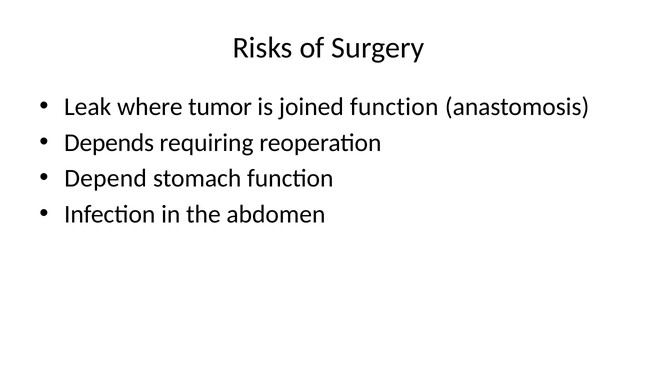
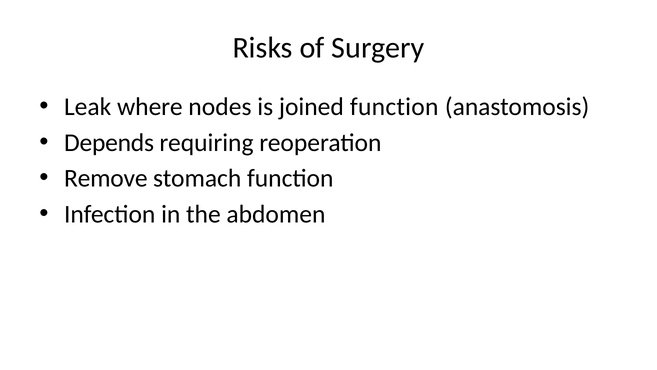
tumor: tumor -> nodes (220, 107)
Depend: Depend -> Remove (106, 178)
